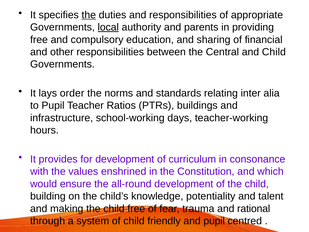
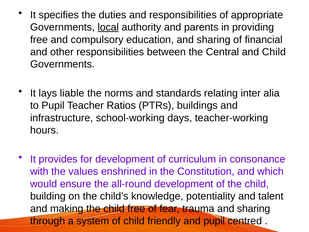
the underline: present -> none (89, 15)
order: order -> liable (72, 93)
trauma and rational: rational -> sharing (254, 208)
